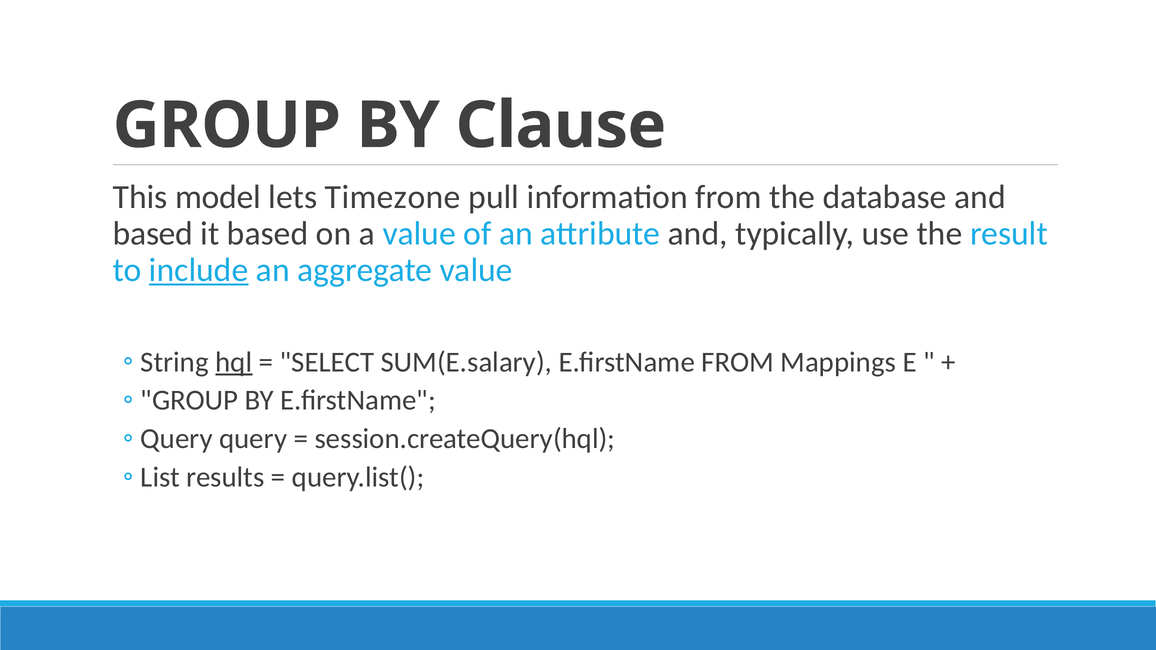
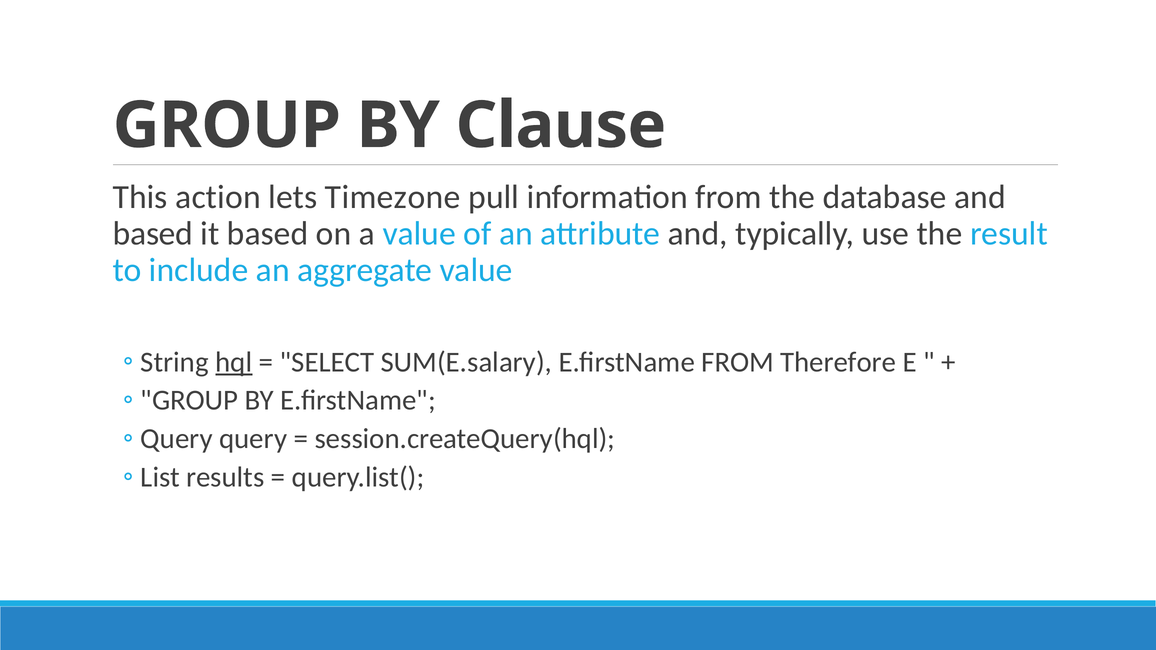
model: model -> action (218, 197)
include underline: present -> none (199, 270)
Mappings: Mappings -> Therefore (838, 362)
